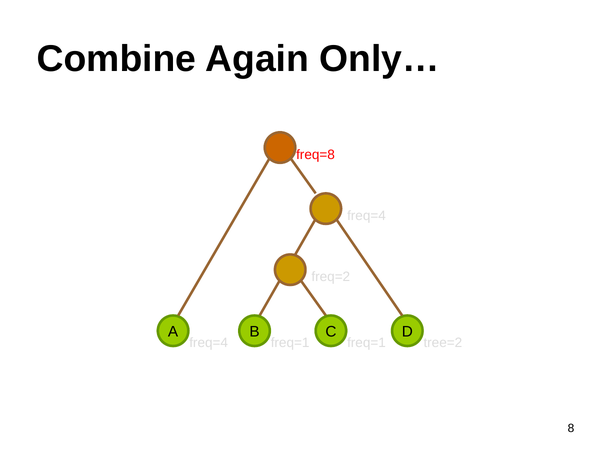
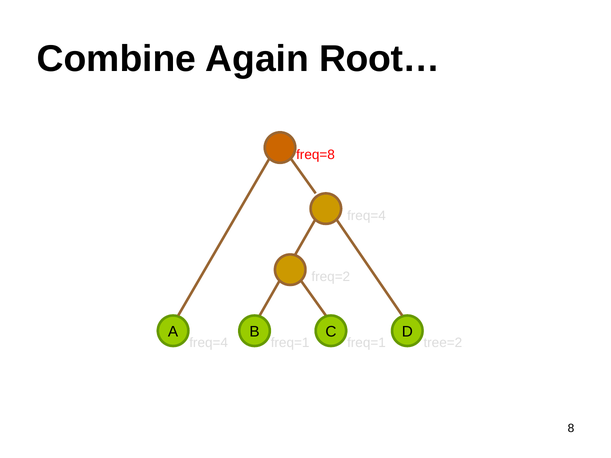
Only…: Only… -> Root… (380, 59)
